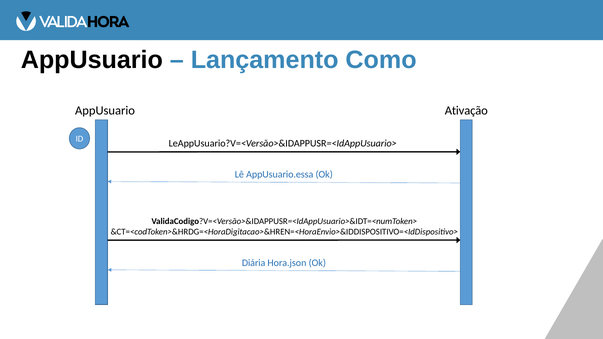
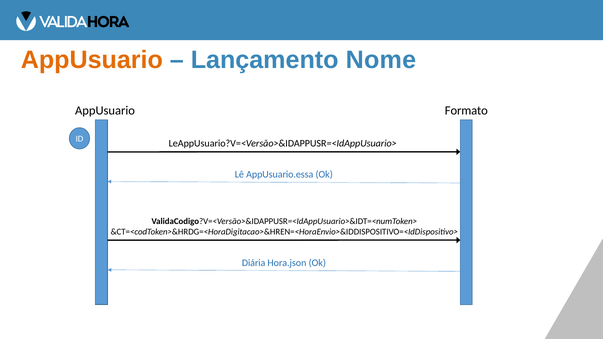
AppUsuario colour: black -> orange (92, 60)
Como: Como -> Nome (381, 60)
Ativação: Ativação -> Formato (466, 111)
